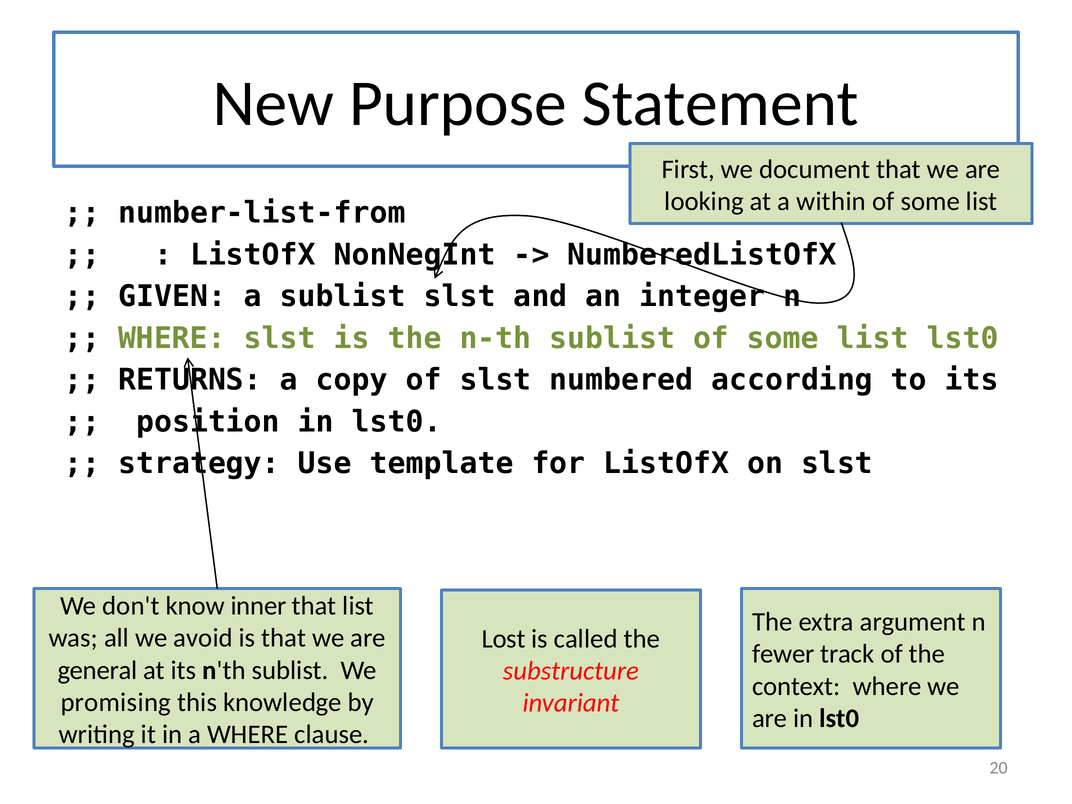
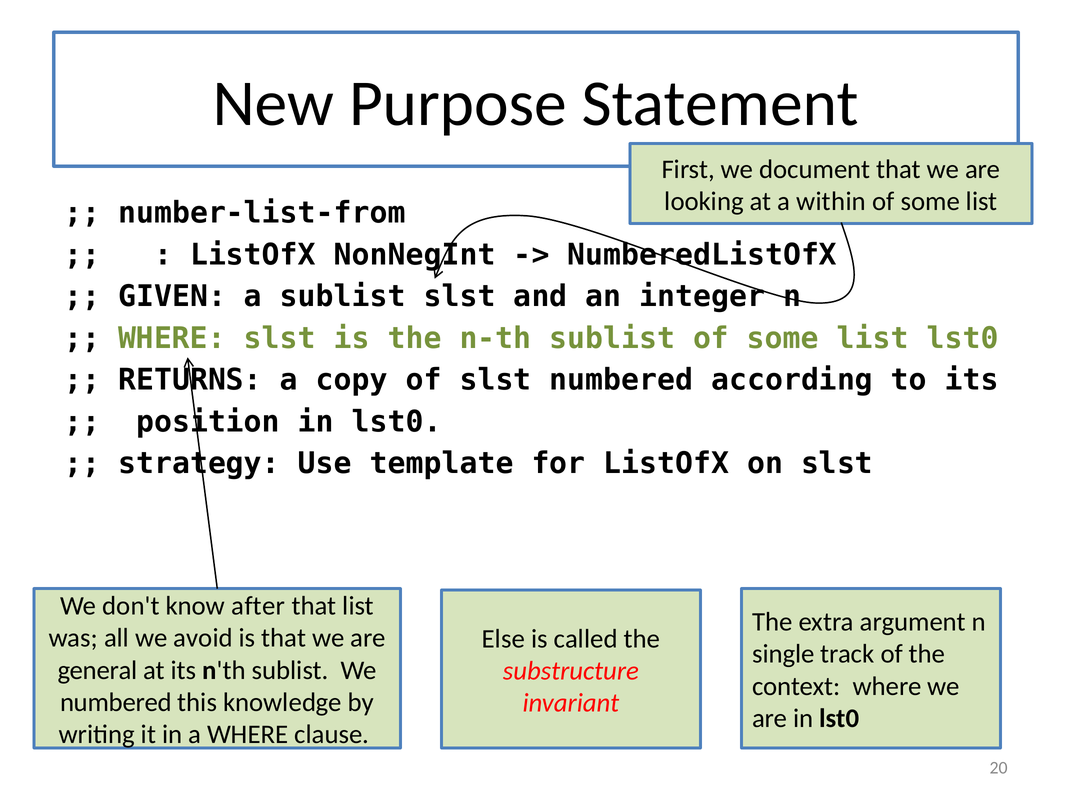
inner: inner -> after (258, 606)
Lost: Lost -> Else (503, 639)
fewer: fewer -> single (783, 654)
promising: promising -> numbered (116, 702)
